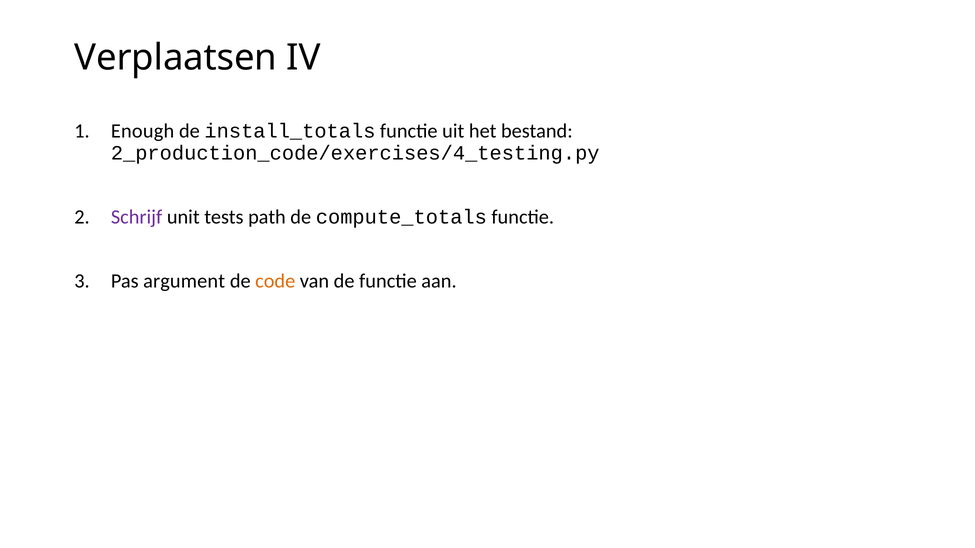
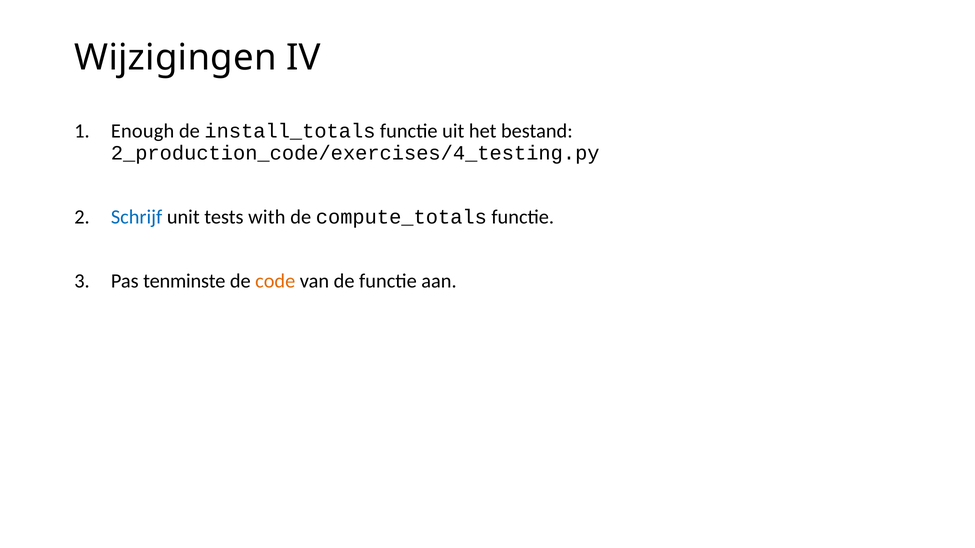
Verplaatsen: Verplaatsen -> Wijzigingen (175, 58)
Schrijf colour: purple -> blue (137, 217)
path: path -> with (267, 217)
argument: argument -> tenminste (184, 281)
